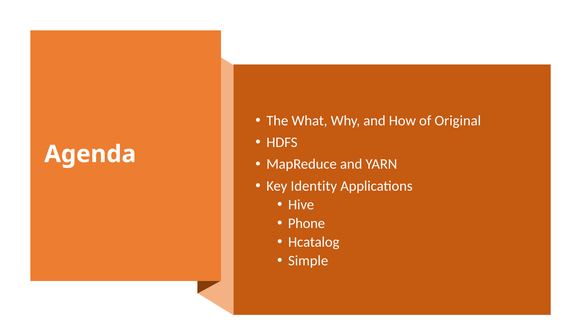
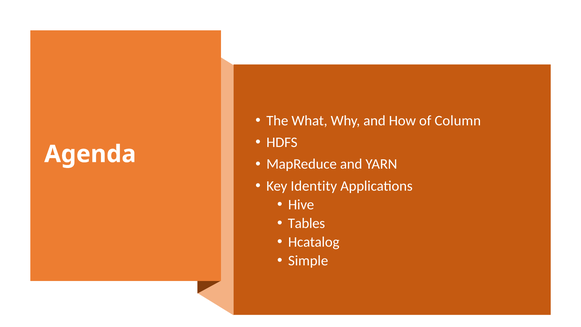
Original: Original -> Column (458, 121)
Phone: Phone -> Tables (306, 223)
